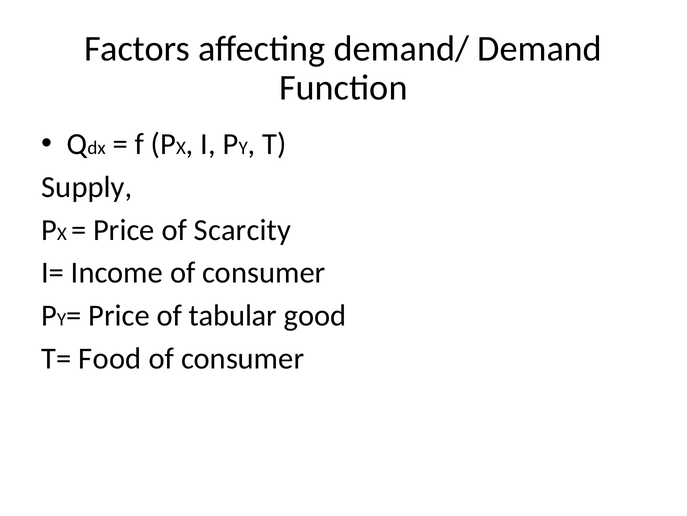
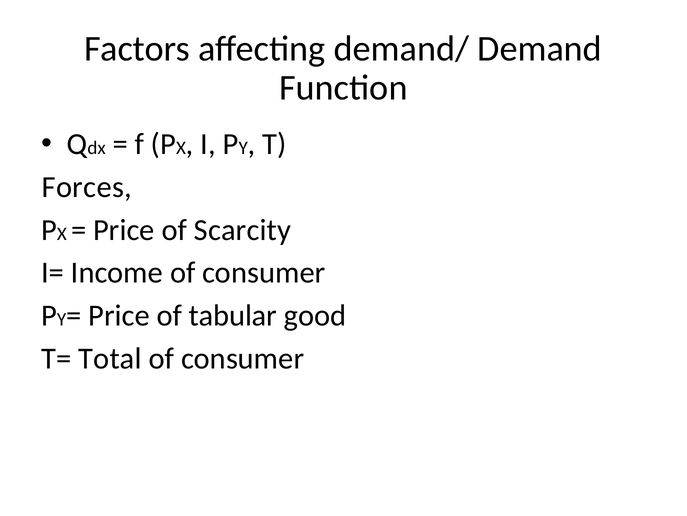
Supply: Supply -> Forces (87, 187)
Food: Food -> Total (110, 358)
